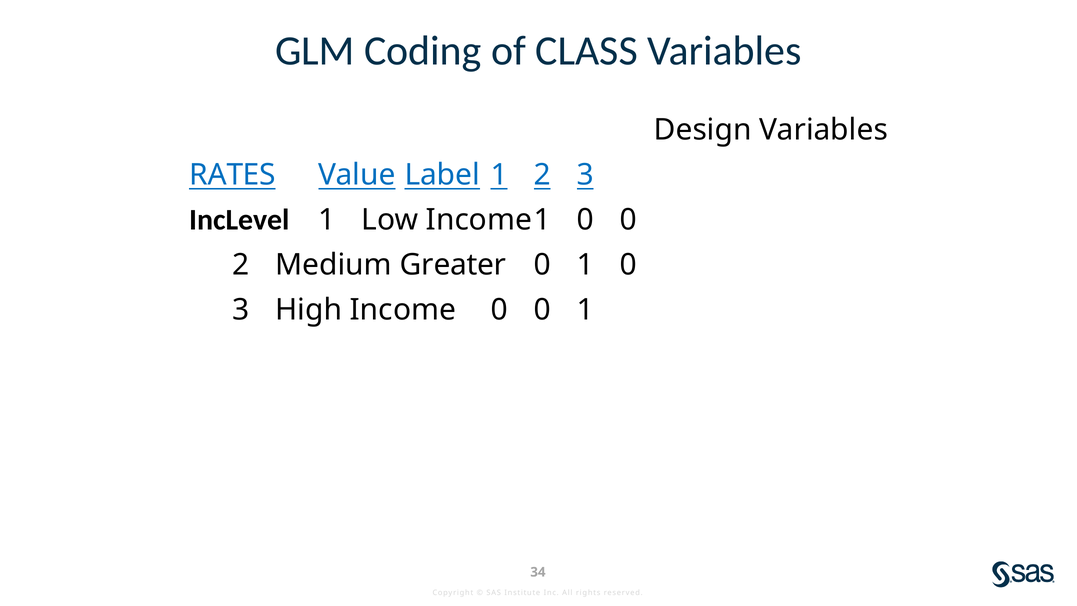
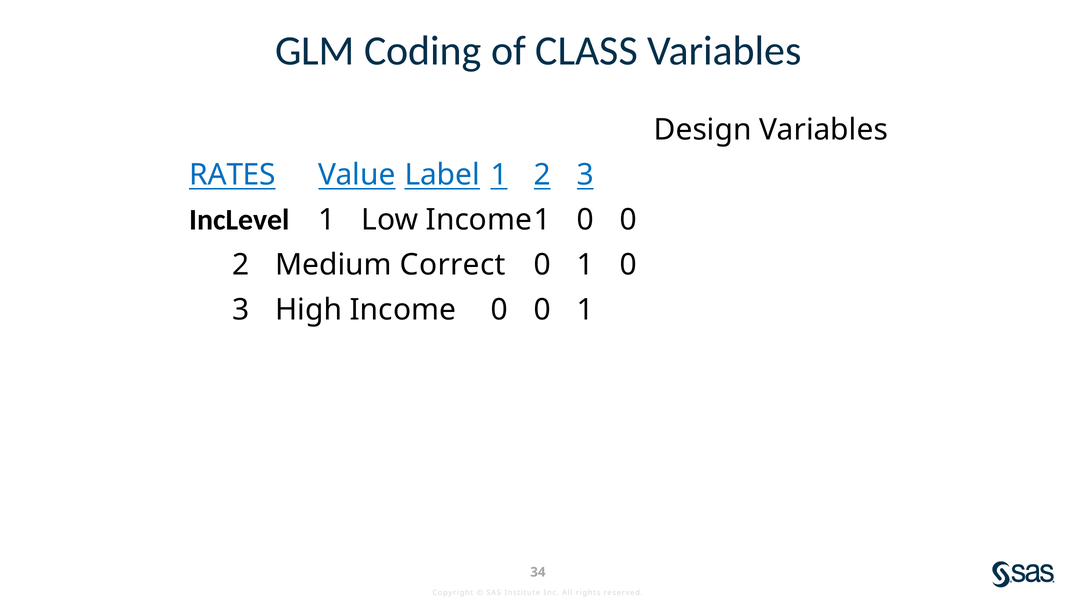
Greater: Greater -> Correct (453, 265)
